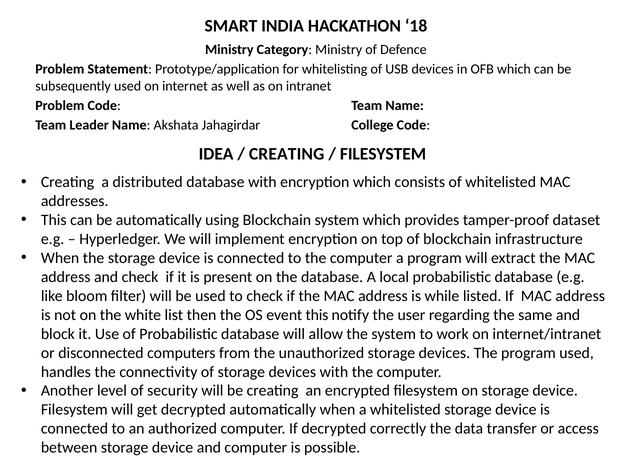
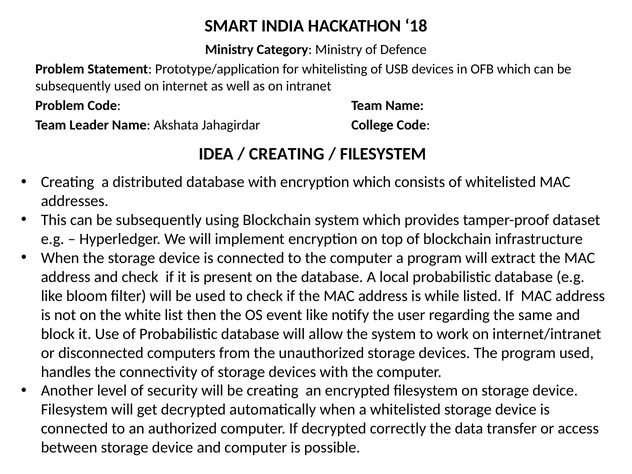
This can be automatically: automatically -> subsequently (159, 220)
event this: this -> like (317, 315)
